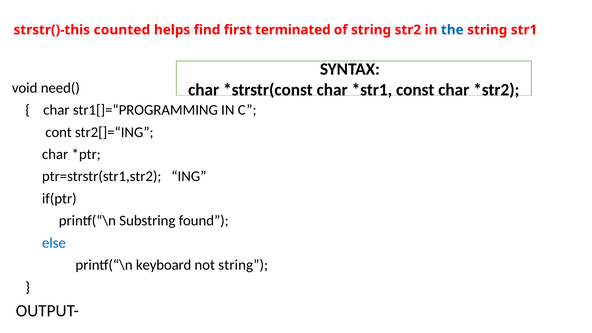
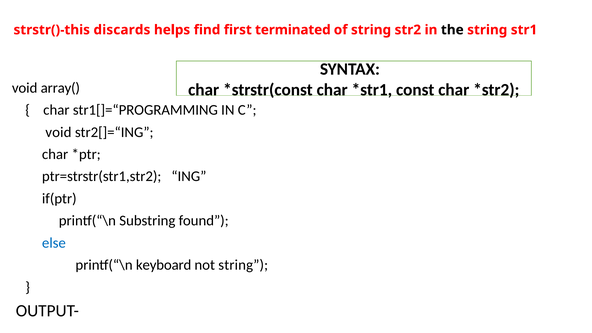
counted: counted -> discards (122, 30)
the colour: blue -> black (452, 30)
need(: need( -> array( (60, 88)
cont: cont -> void (58, 132)
